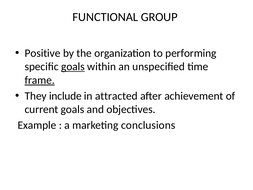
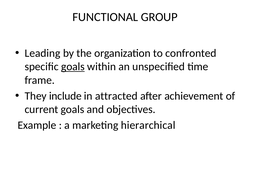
Positive: Positive -> Leading (43, 53)
performing: performing -> confronted (191, 53)
frame underline: present -> none (40, 80)
conclusions: conclusions -> hierarchical (148, 125)
